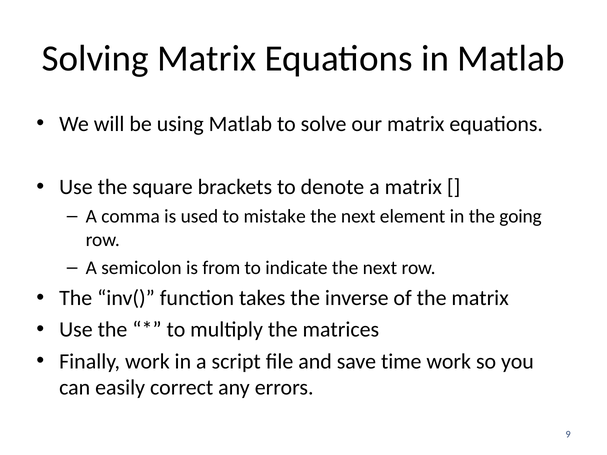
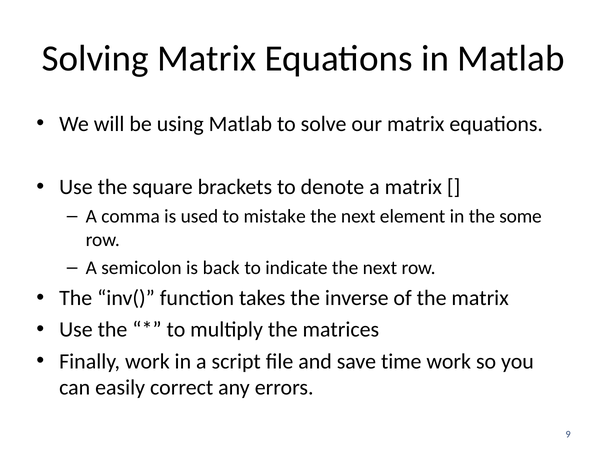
going: going -> some (521, 217)
from: from -> back (221, 268)
